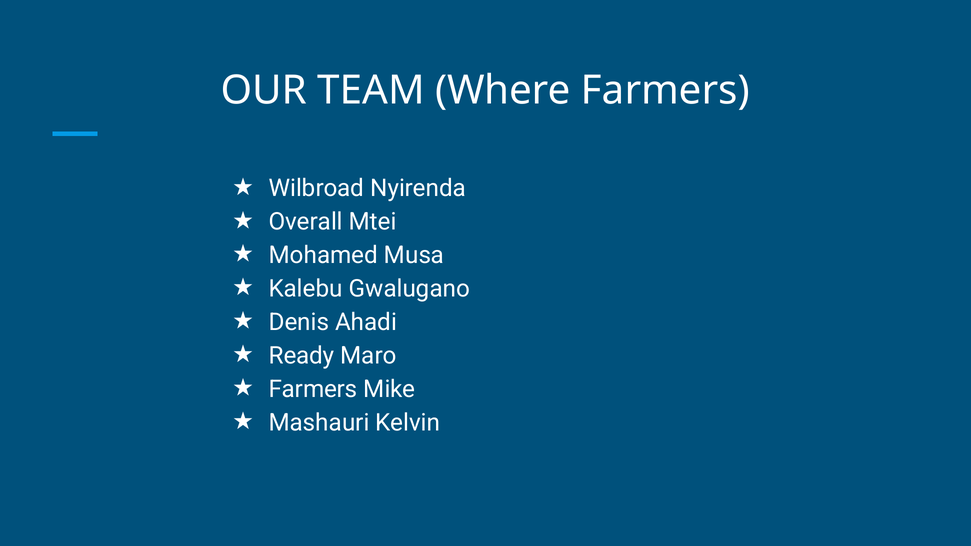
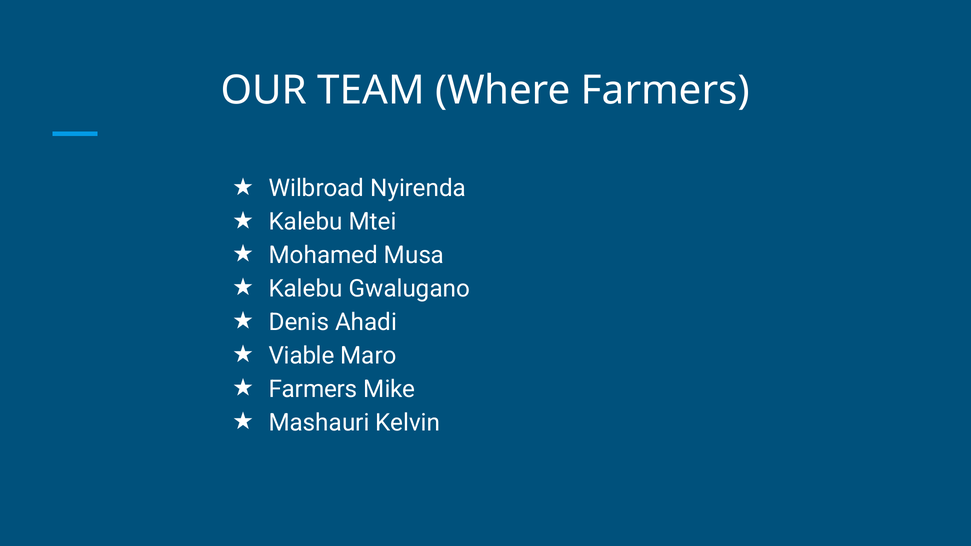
Overall: Overall -> Kalebu (306, 222)
Ready: Ready -> Viable (302, 356)
